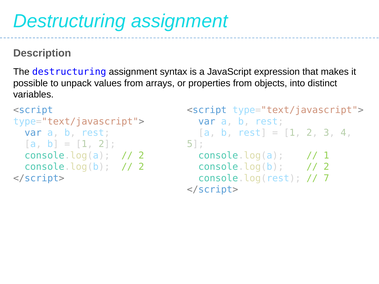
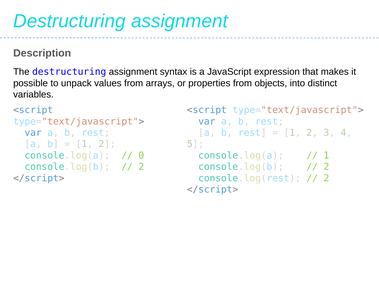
2: 2 -> 0 (141, 156)
7: 7 -> 2 (326, 178)
